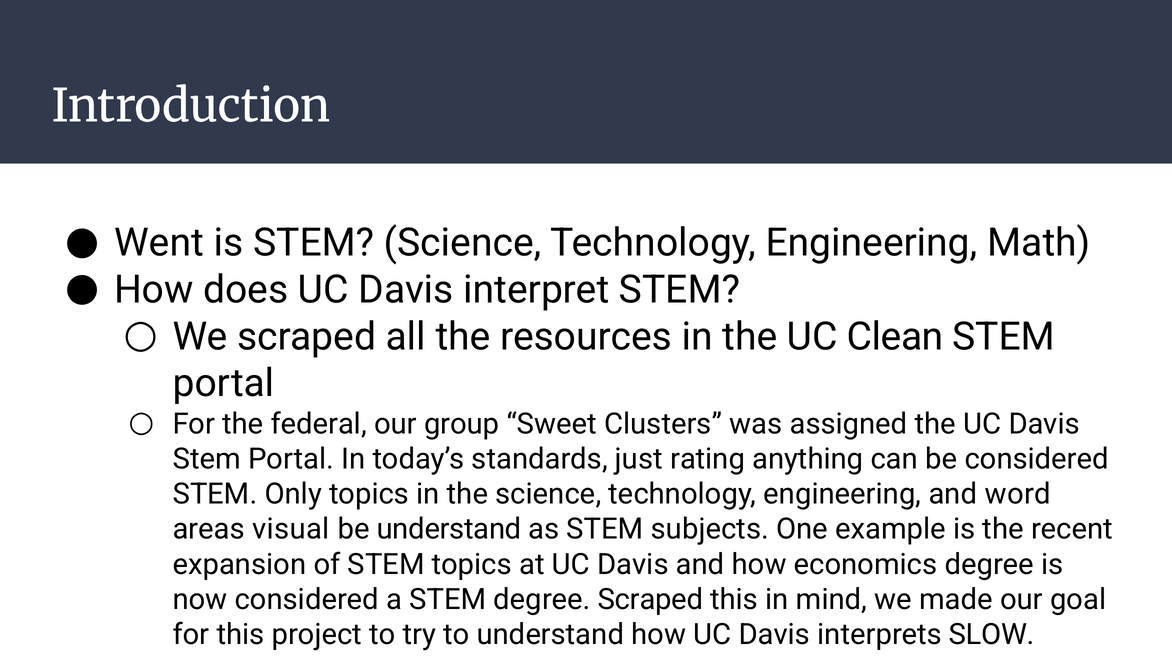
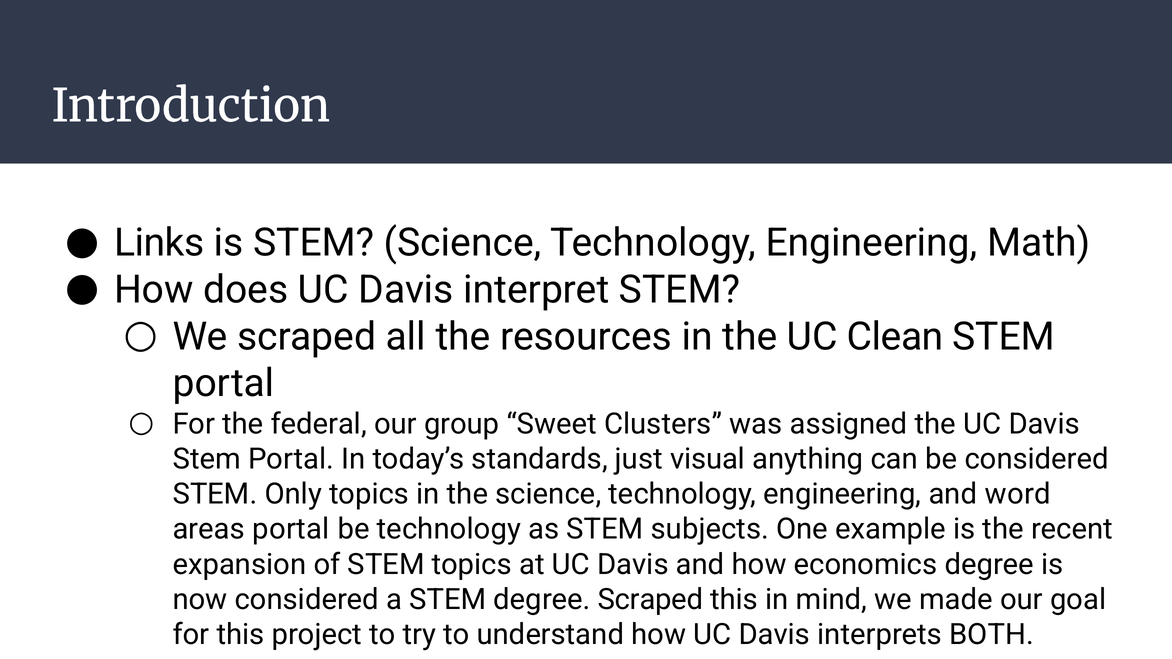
Went: Went -> Links (159, 243)
rating: rating -> visual (708, 459)
areas visual: visual -> portal (291, 529)
be understand: understand -> technology (449, 529)
SLOW: SLOW -> BOTH (991, 635)
